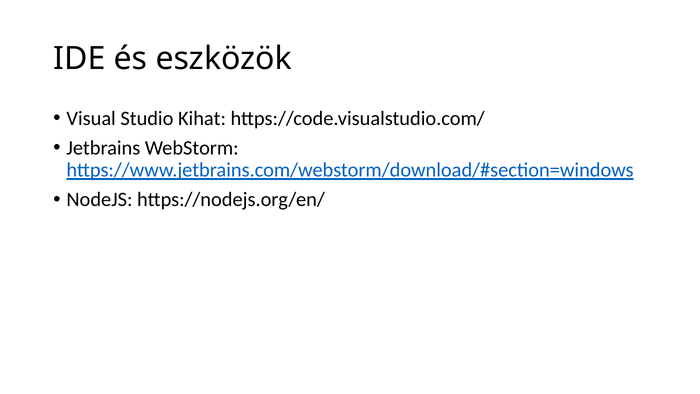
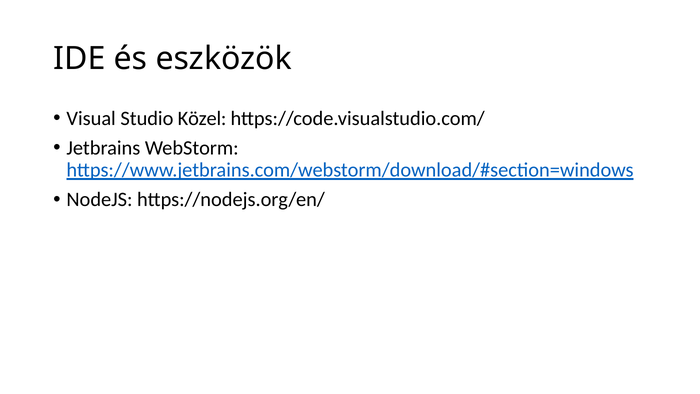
Kihat: Kihat -> Közel (202, 118)
